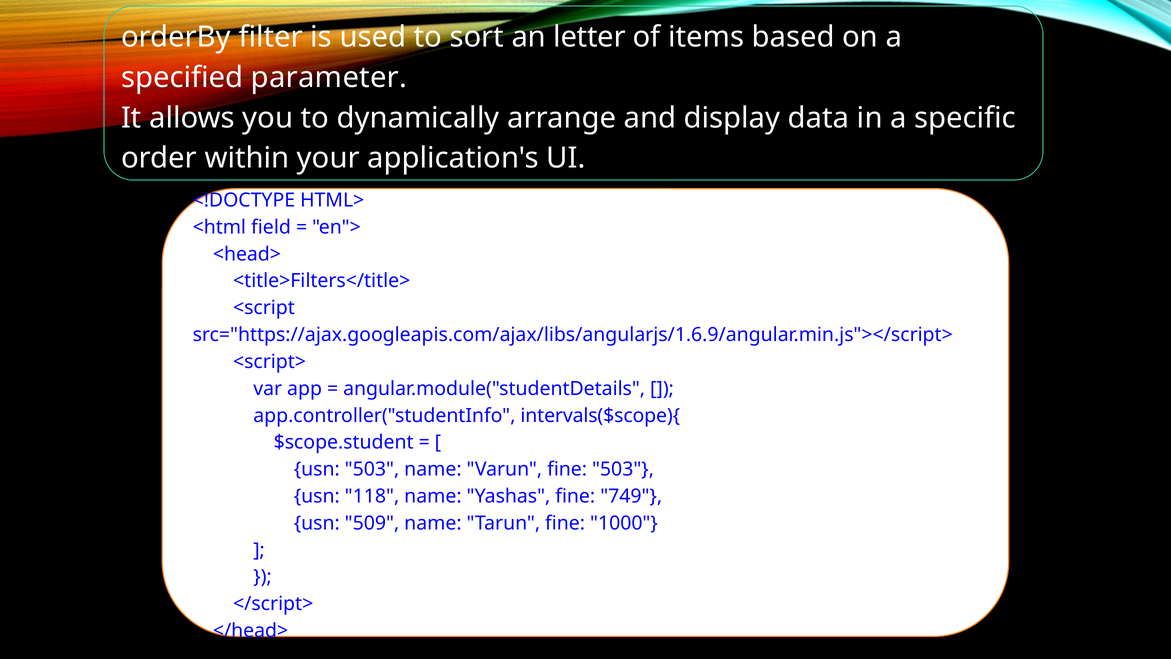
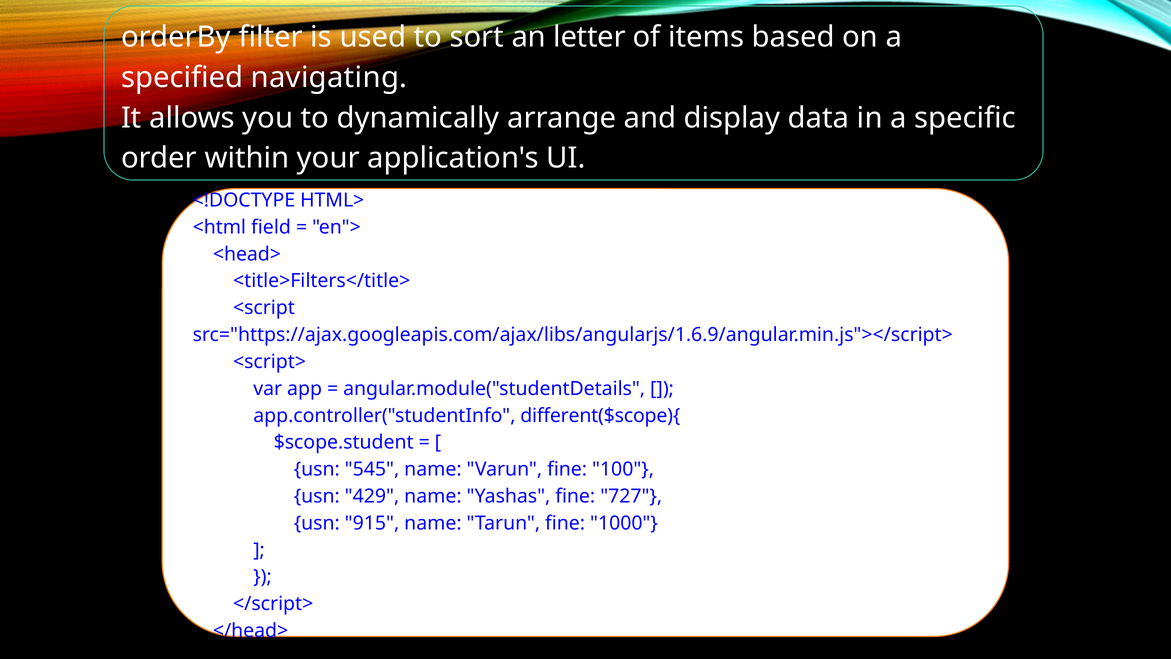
parameter: parameter -> navigating (329, 77)
intervals($scope){: intervals($scope){ -> different($scope){ (600, 415)
usn 503: 503 -> 545 (372, 469)
fine 503: 503 -> 100 (623, 469)
118: 118 -> 429 (372, 496)
749: 749 -> 727 (631, 496)
509: 509 -> 915 (372, 523)
